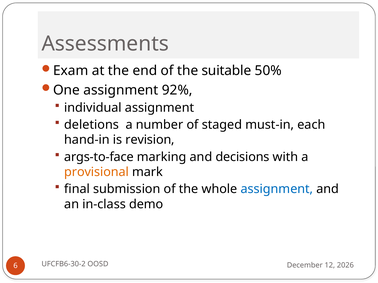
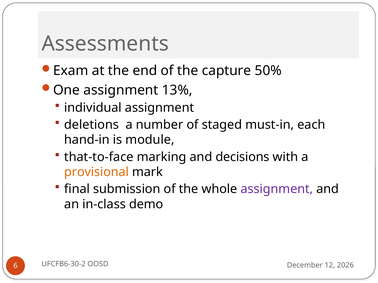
suitable: suitable -> capture (226, 71)
92%: 92% -> 13% (177, 90)
revision: revision -> module (150, 140)
args-to-face: args-to-face -> that-to-face (99, 157)
assignment colour: blue -> purple (277, 189)
